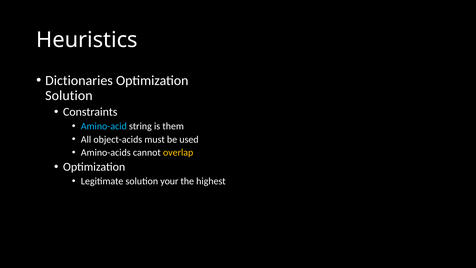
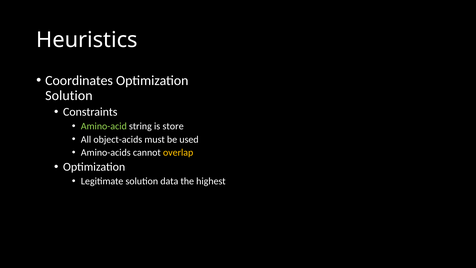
Dictionaries: Dictionaries -> Coordinates (79, 80)
Amino-acid colour: light blue -> light green (104, 126)
them: them -> store (173, 126)
your: your -> data (169, 181)
